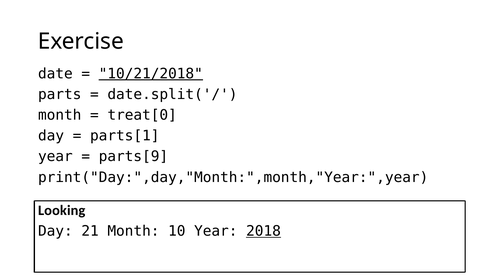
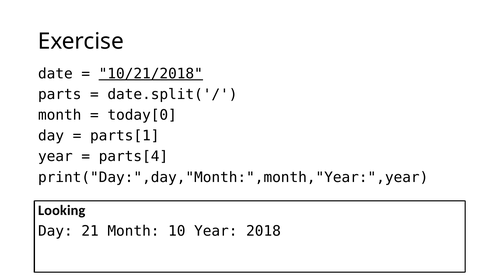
treat[0: treat[0 -> today[0 (142, 115)
parts[9: parts[9 -> parts[4 (133, 157)
2018 underline: present -> none (264, 231)
